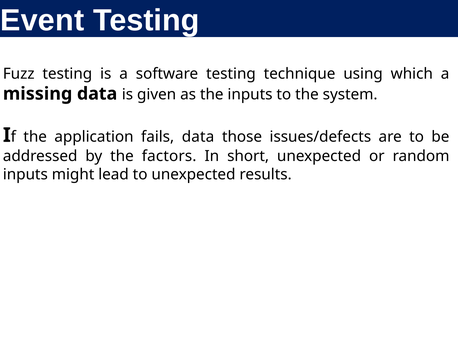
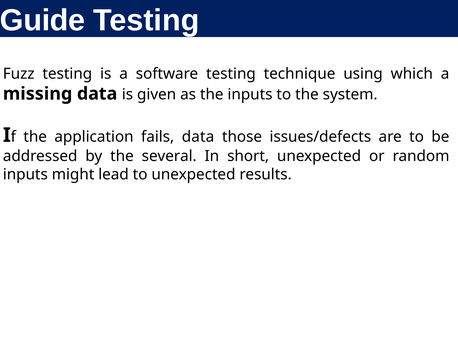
Event: Event -> Guide (43, 20)
factors: factors -> several (169, 156)
